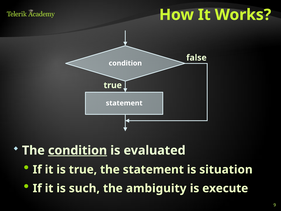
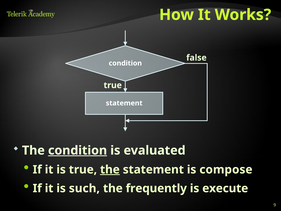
the underline: none -> present (110, 169)
situation: situation -> compose (226, 169)
ambiguity: ambiguity -> frequently (156, 188)
